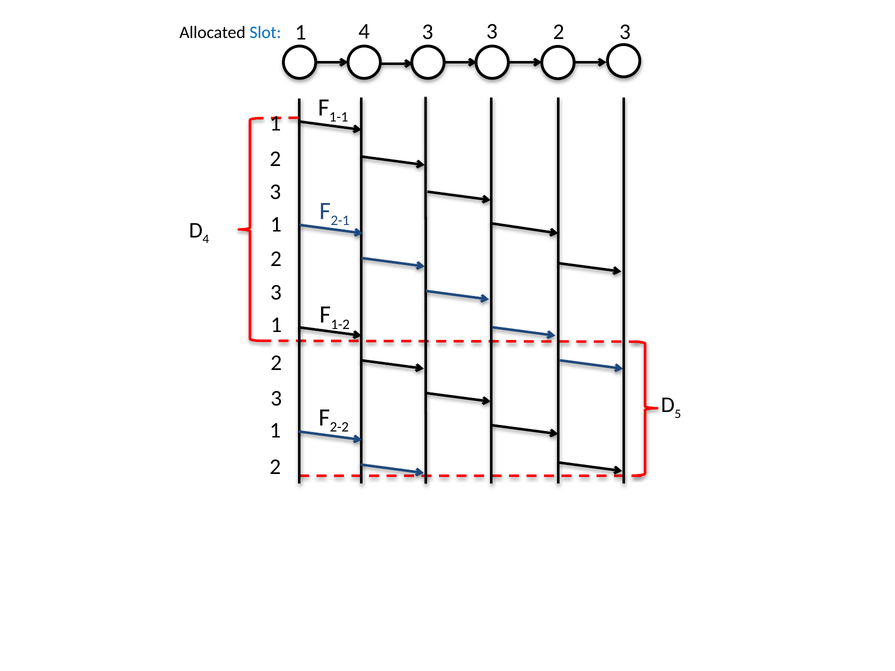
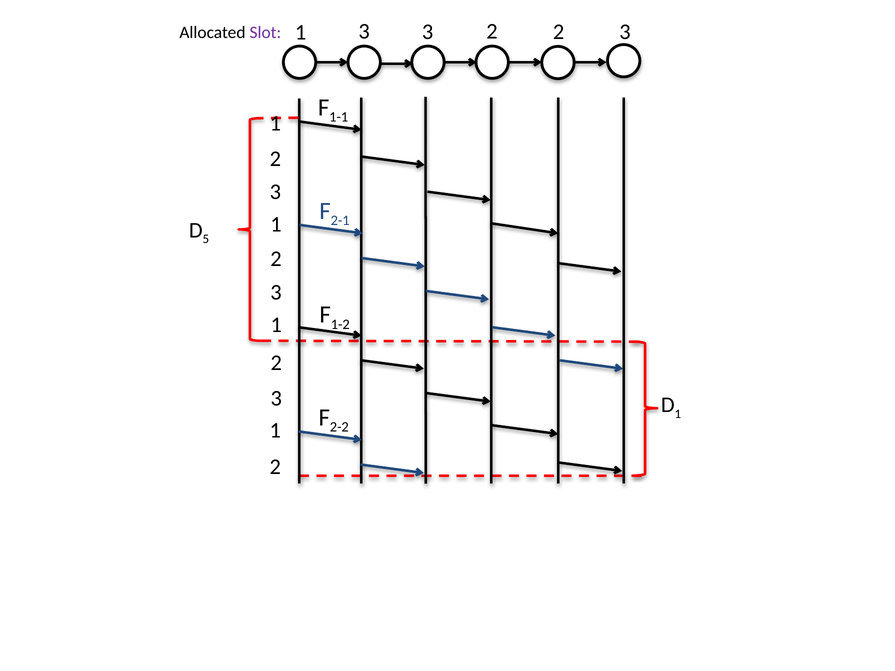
1 4: 4 -> 3 (364, 32)
3: 3 -> 2 (492, 32)
Slot colour: blue -> purple (265, 33)
4: 4 -> 5 (206, 239)
5: 5 -> 1 (678, 414)
